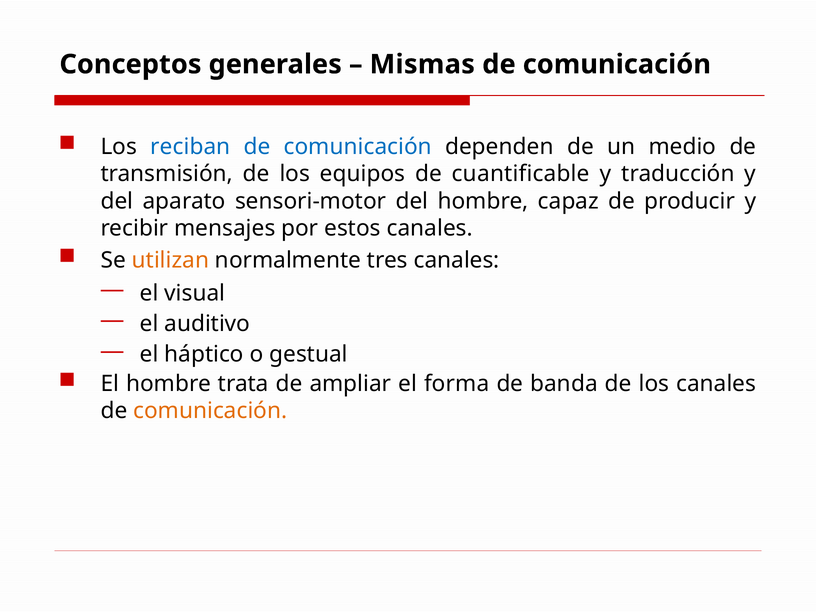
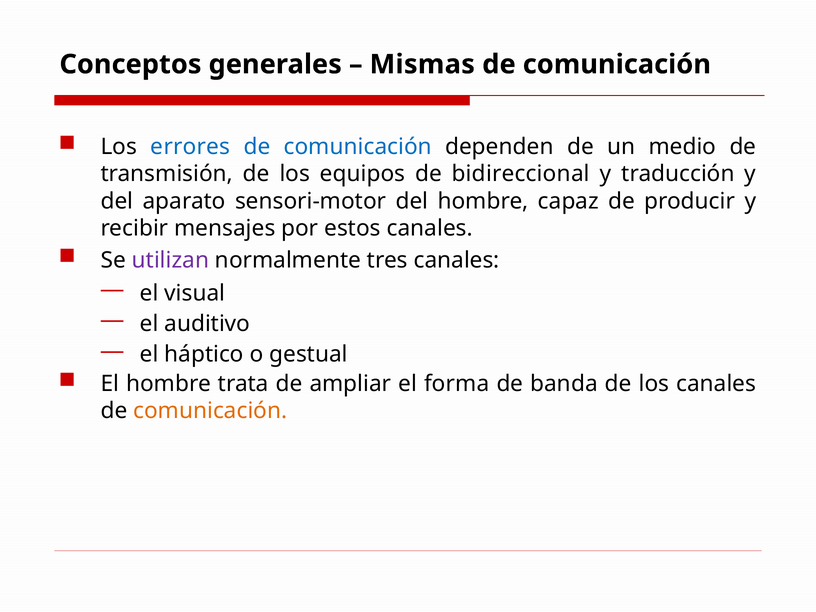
reciban: reciban -> errores (190, 147)
cuantificable: cuantificable -> bidireccional (521, 174)
utilizan colour: orange -> purple (170, 260)
